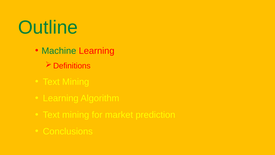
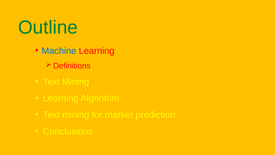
Machine colour: green -> blue (59, 51)
